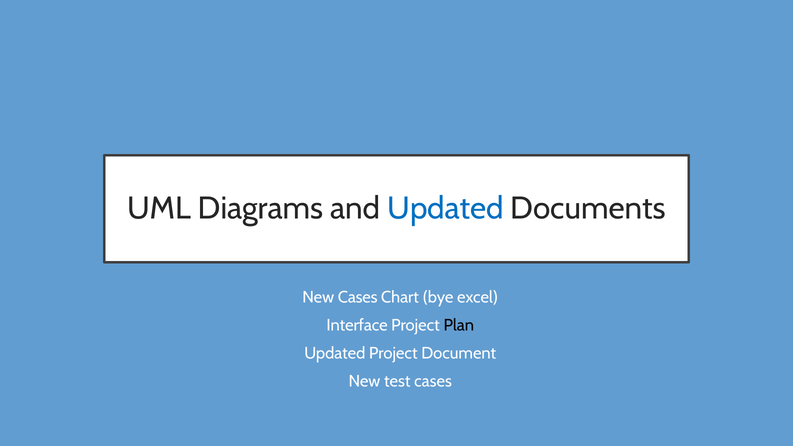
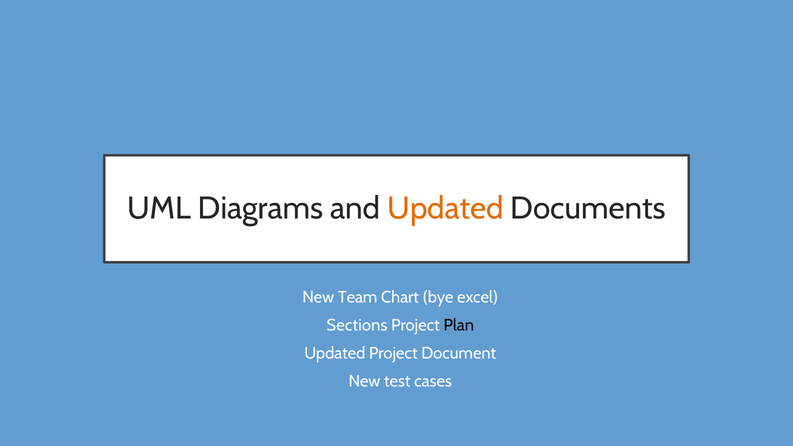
Updated colour: blue -> orange (446, 209)
New Cases: Cases -> Team (358, 297)
Interface: Interface -> Sections (357, 325)
